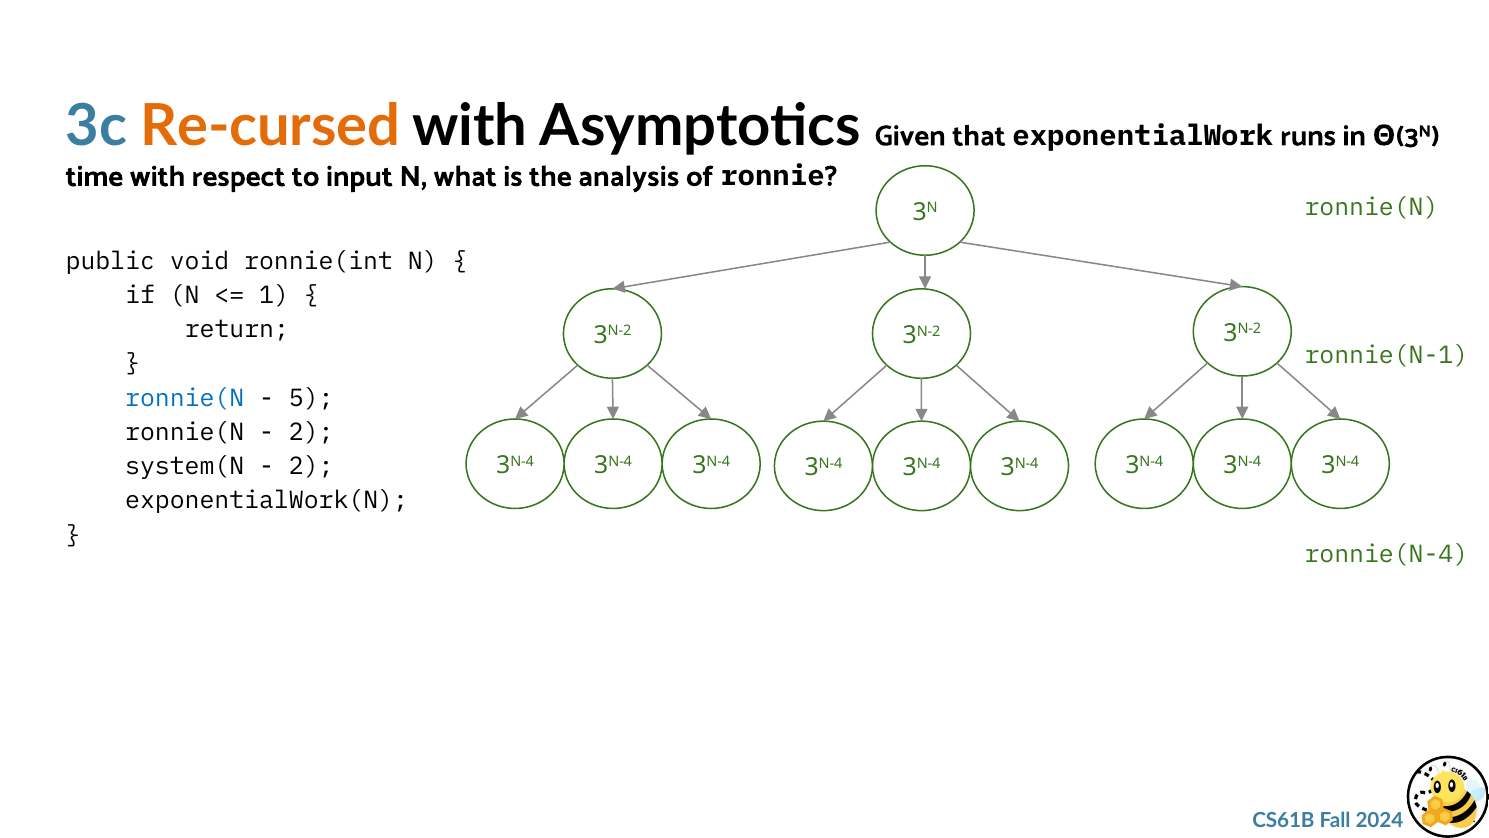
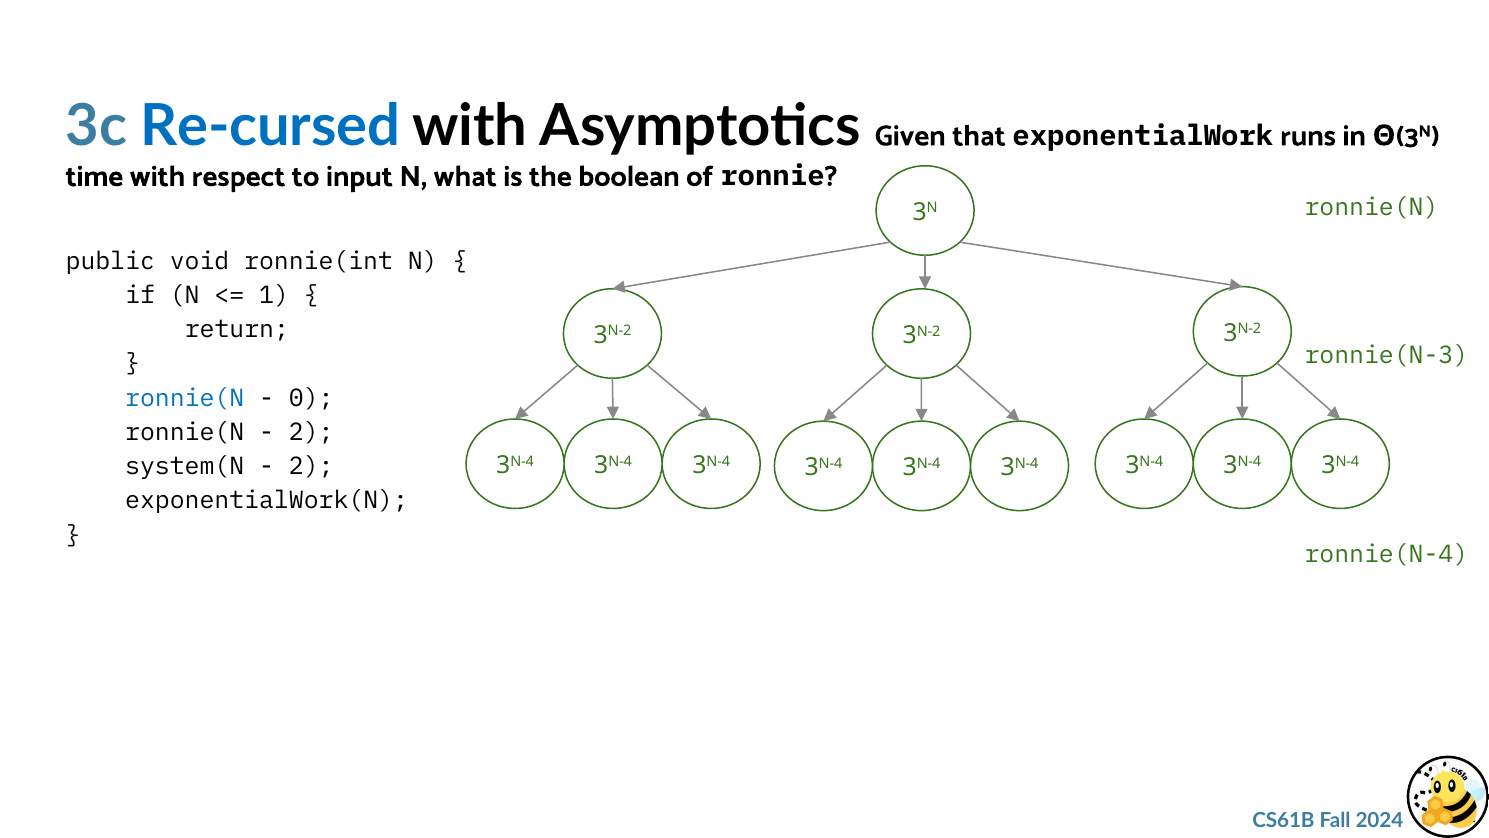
Re-cursed colour: orange -> blue (270, 126)
analysis: analysis -> boolean (629, 176)
ronnie(N-1: ronnie(N-1 -> ronnie(N-3 (1386, 355)
5: 5 -> 0 (311, 398)
